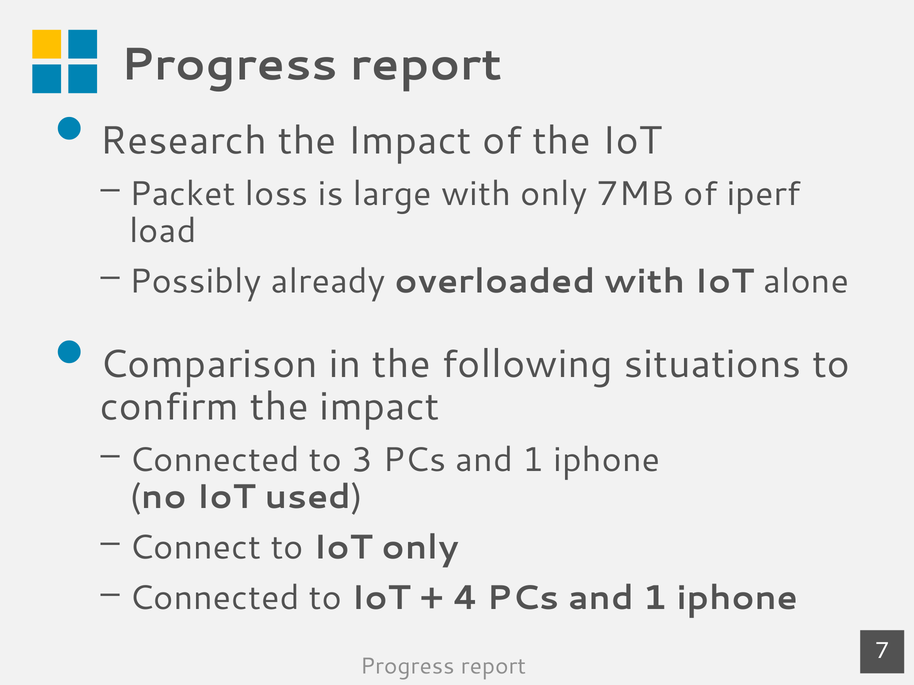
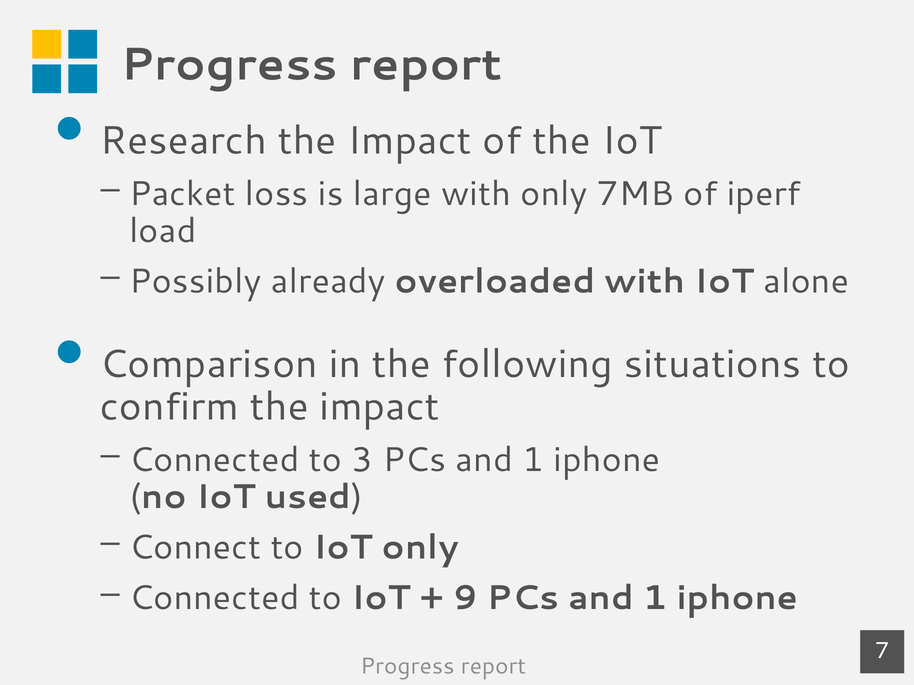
4: 4 -> 9 (465, 599)
